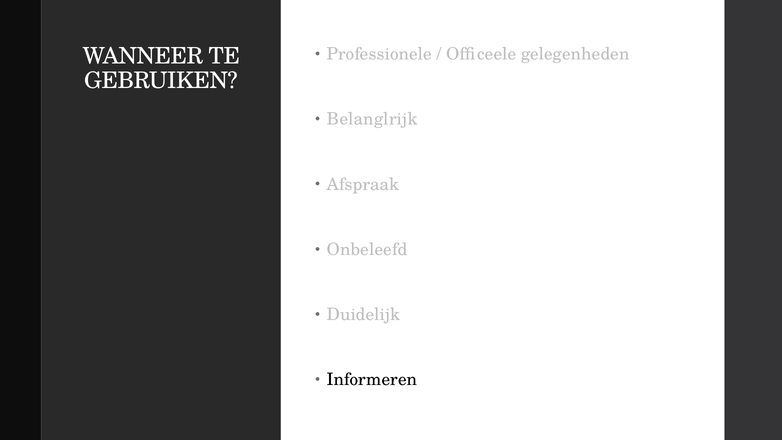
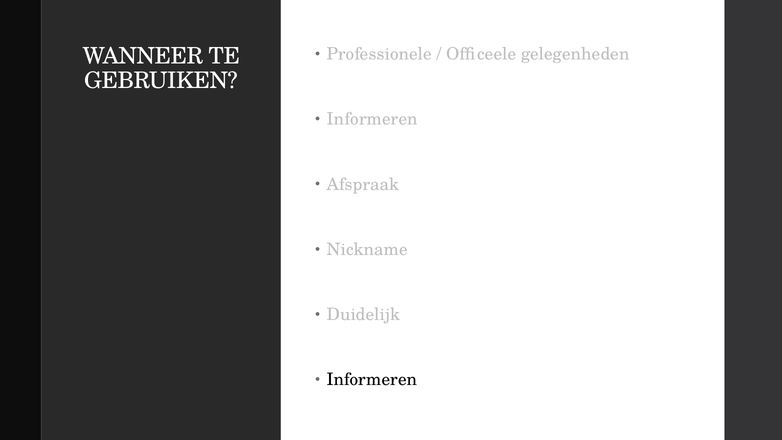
Belanglrijk: Belanglrijk -> Informeren (372, 119)
Onbeleefd: Onbeleefd -> Nickname (367, 249)
